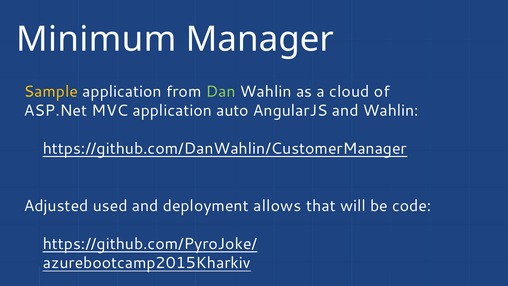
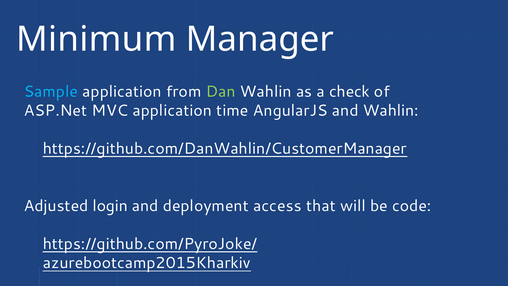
Sample colour: yellow -> light blue (51, 91)
cloud: cloud -> check (349, 91)
auto: auto -> time (232, 110)
used: used -> login (110, 206)
allows: allows -> access (277, 206)
